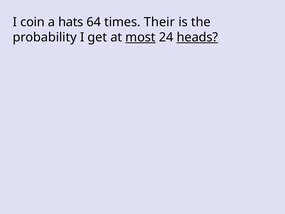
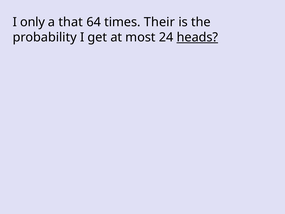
coin: coin -> only (33, 22)
hats: hats -> that (71, 22)
most underline: present -> none (140, 37)
